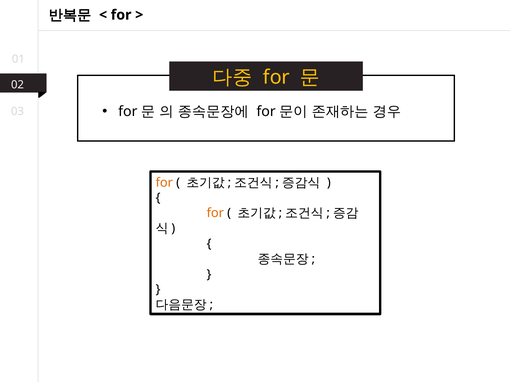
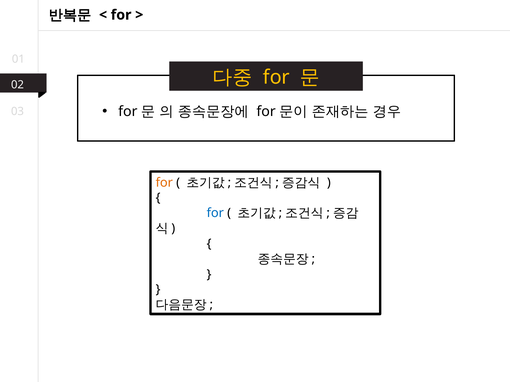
for colour: orange -> blue (215, 213)
